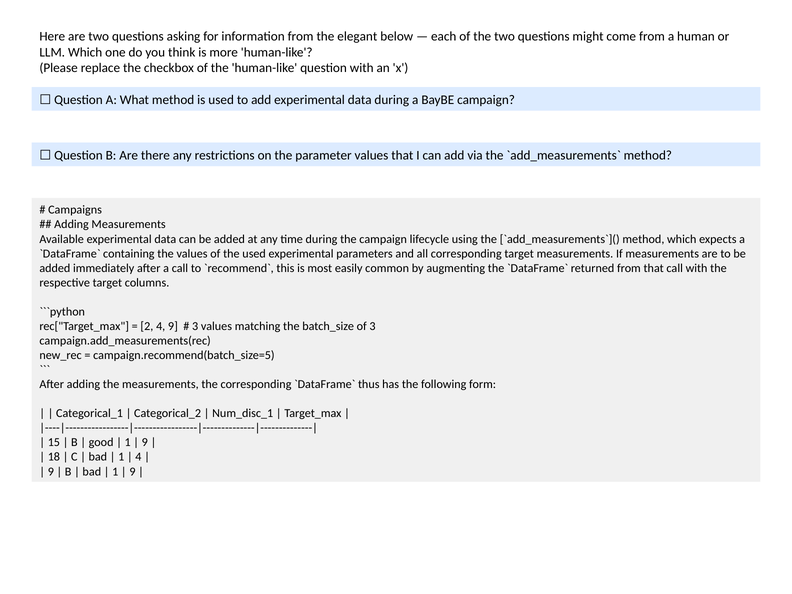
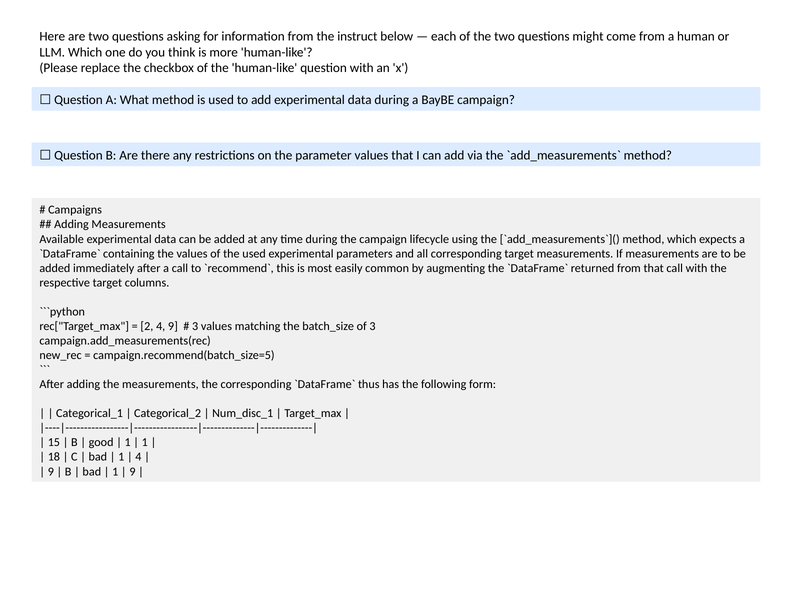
elegant: elegant -> instruct (357, 36)
9: 9 -> 1 (145, 442)
